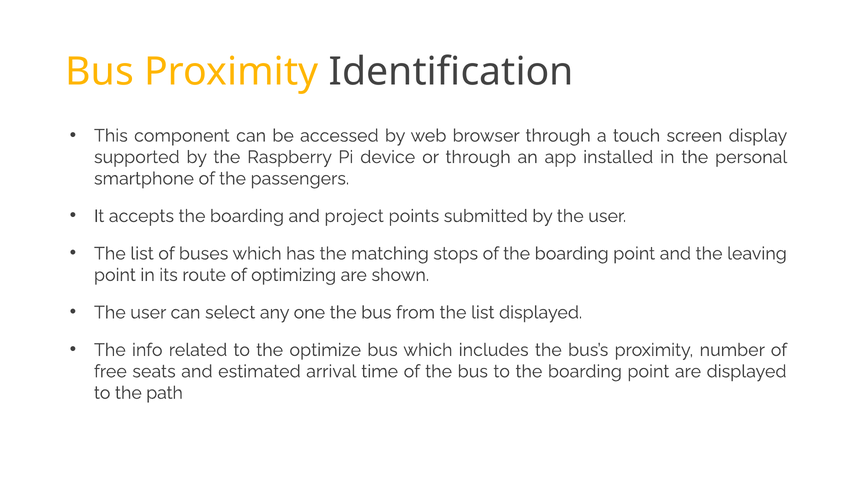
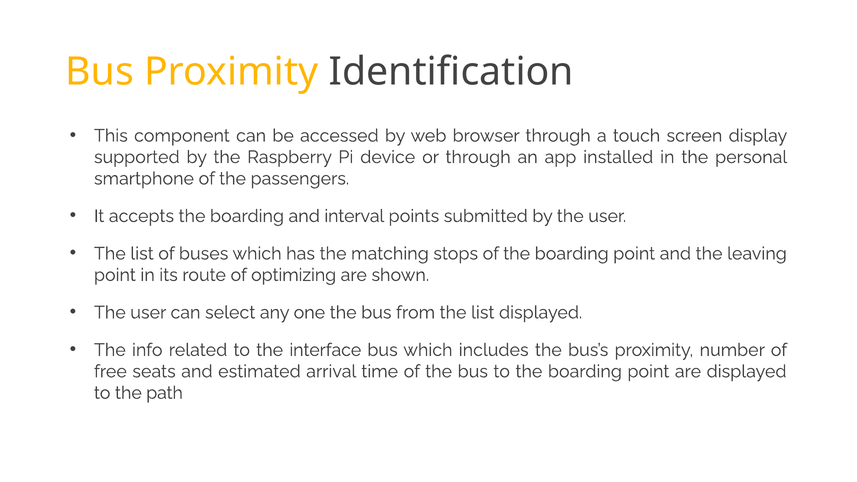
project: project -> interval (354, 216)
optimize: optimize -> interface (325, 350)
